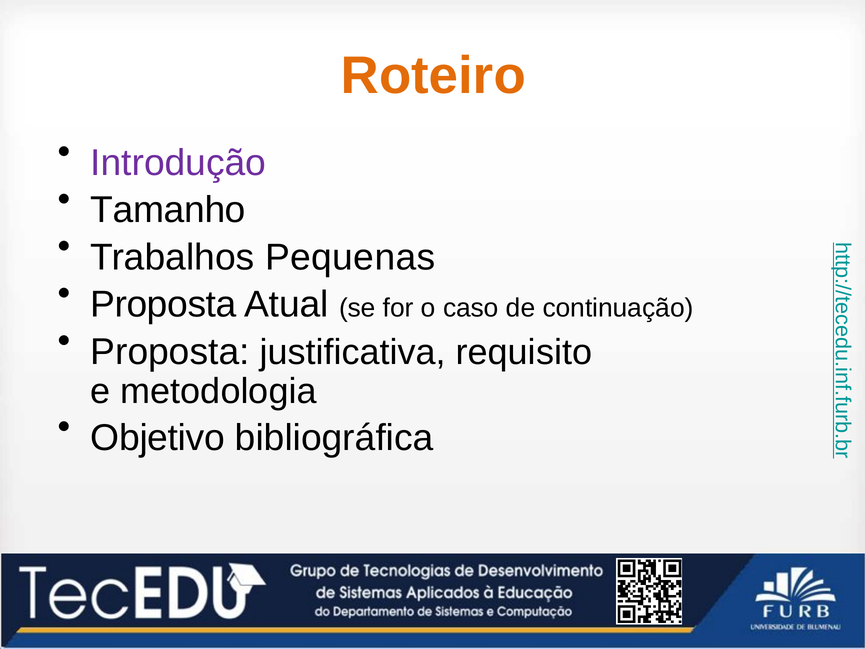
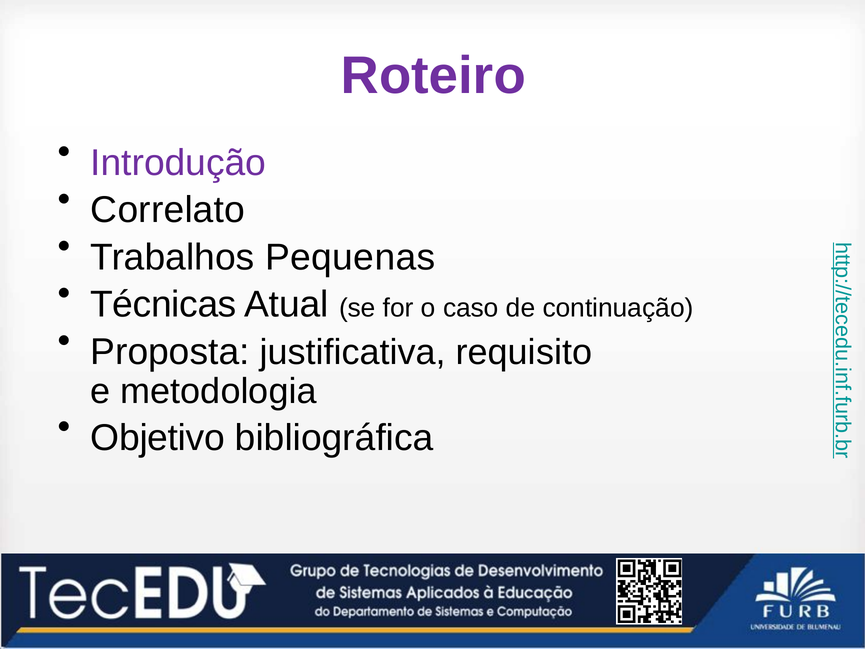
Roteiro colour: orange -> purple (433, 76)
Tamanho: Tamanho -> Correlato (168, 210)
Proposta: Proposta -> Técnicas (163, 304)
